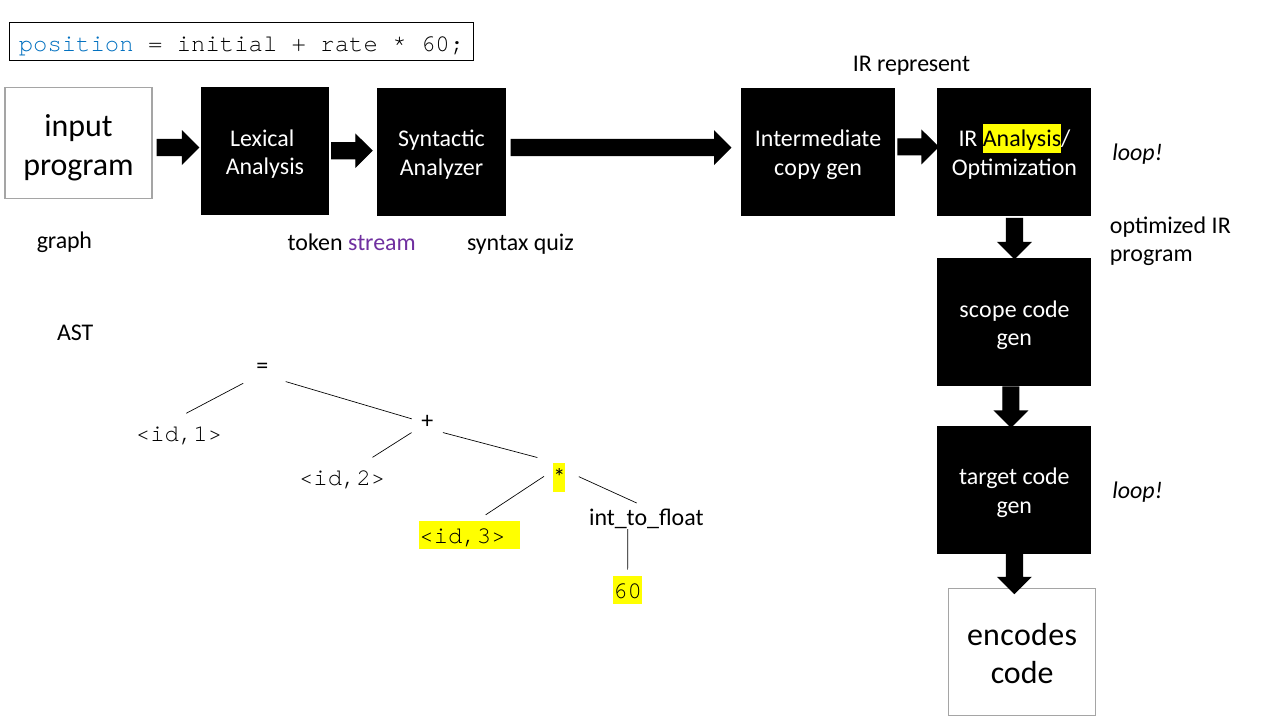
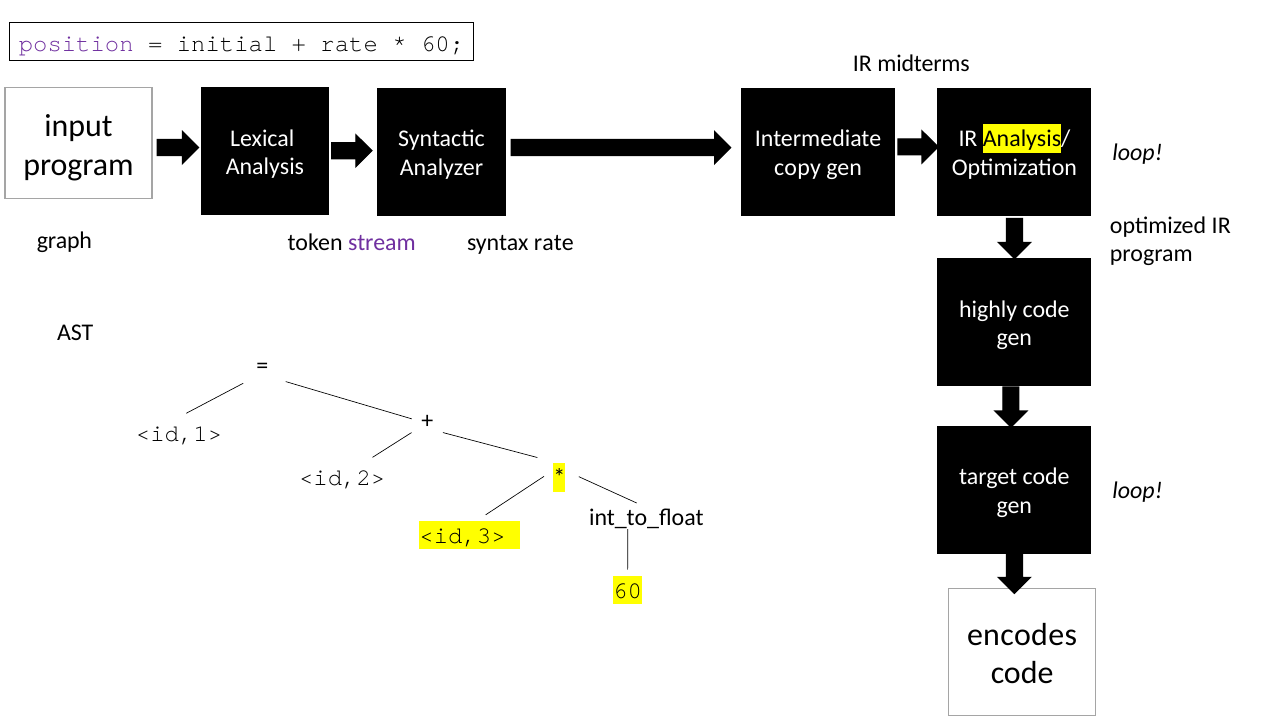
position colour: blue -> purple (76, 44)
represent: represent -> midterms (924, 63)
syntax quiz: quiz -> rate (554, 243)
scope: scope -> highly (988, 309)
